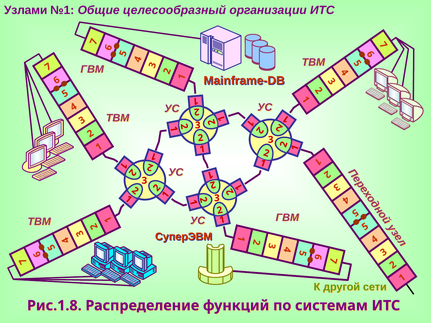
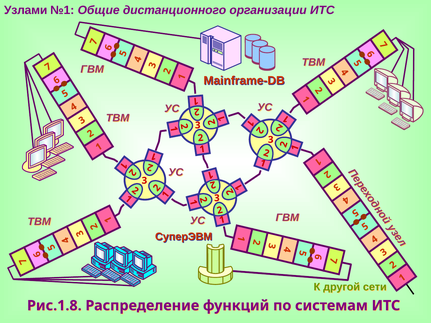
целесообразный: целесообразный -> дистанционного (175, 10)
